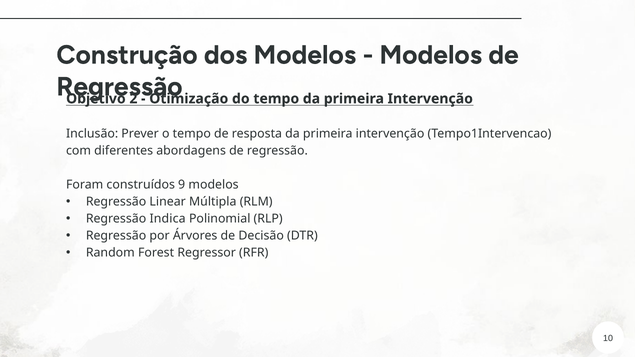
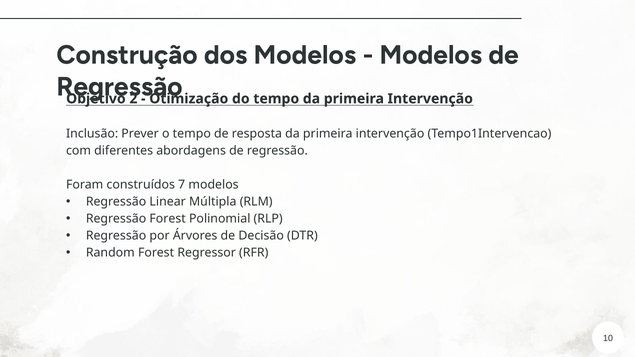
9: 9 -> 7 (182, 185)
Regressão Indica: Indica -> Forest (168, 219)
